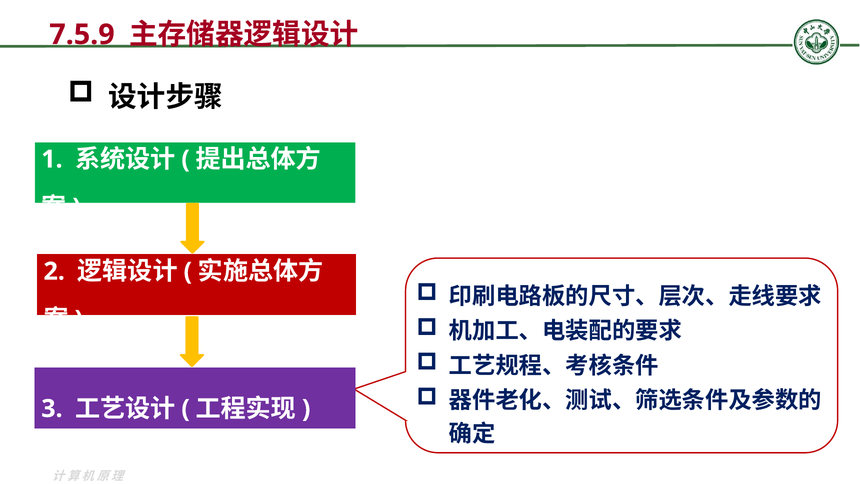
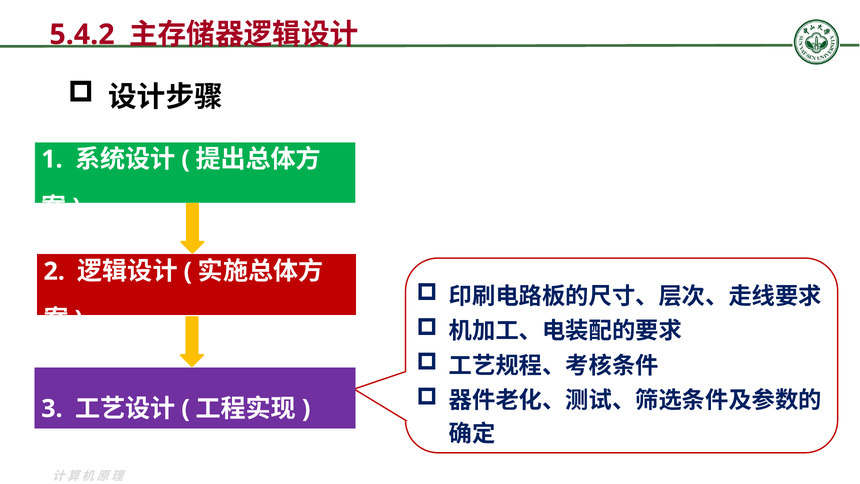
7.5.9: 7.5.9 -> 5.4.2 (82, 35)
